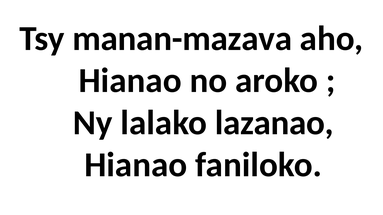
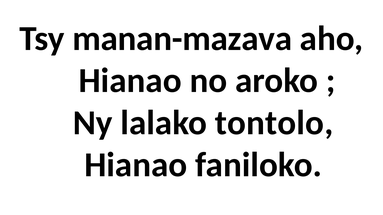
lazanao: lazanao -> tontolo (274, 123)
